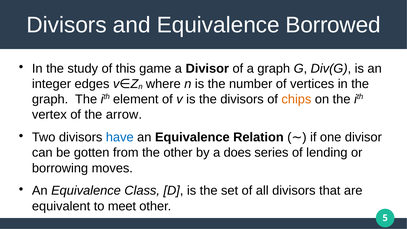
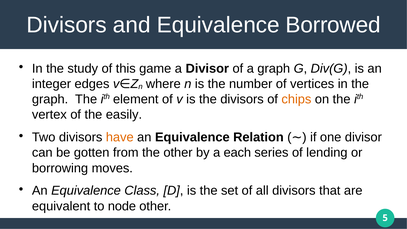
arrow: arrow -> easily (124, 115)
have colour: blue -> orange (120, 137)
does: does -> each (237, 153)
meet: meet -> node (122, 206)
